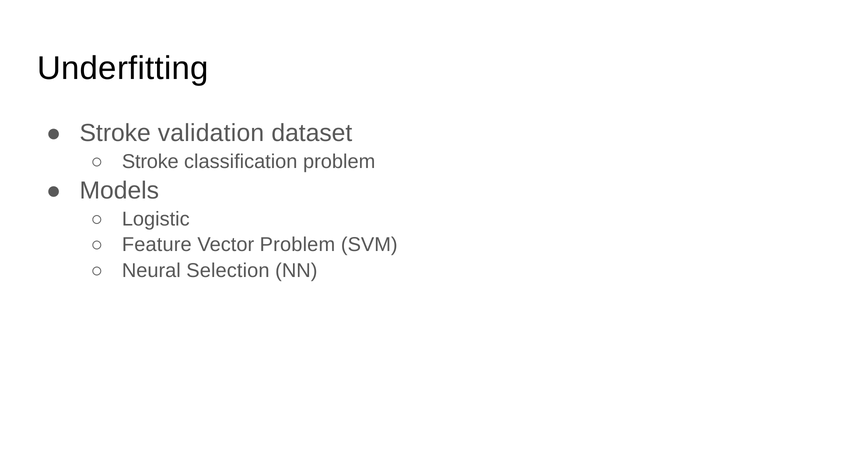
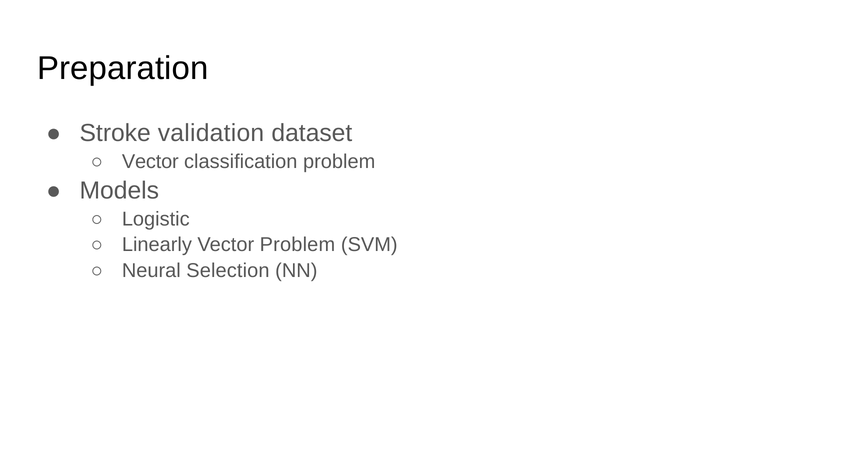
Underfitting: Underfitting -> Preparation (123, 69)
Stroke: Stroke -> Vector (150, 162)
Feature: Feature -> Linearly (157, 245)
